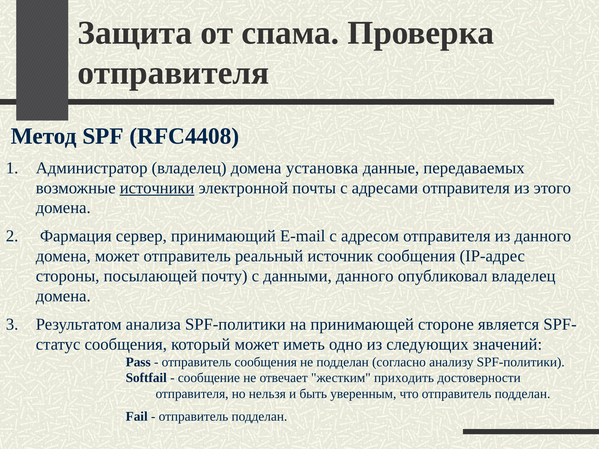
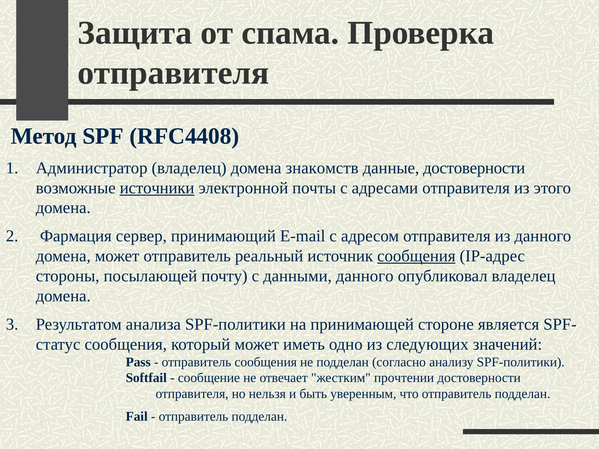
установка: установка -> знакомств (322, 168)
данные передаваемых: передаваемых -> достоверности (474, 168)
сообщения underline: none -> present (416, 256)
приходить: приходить -> прочтении (404, 378)
